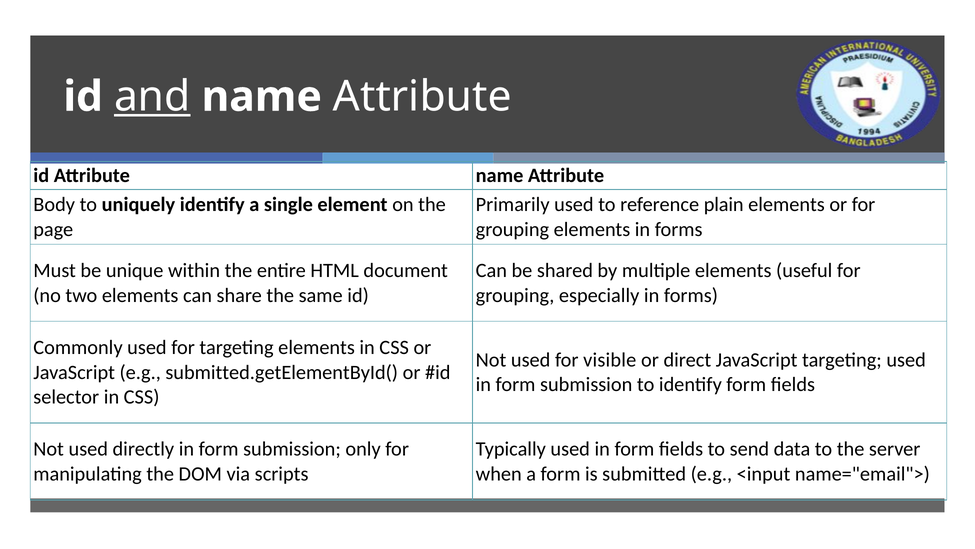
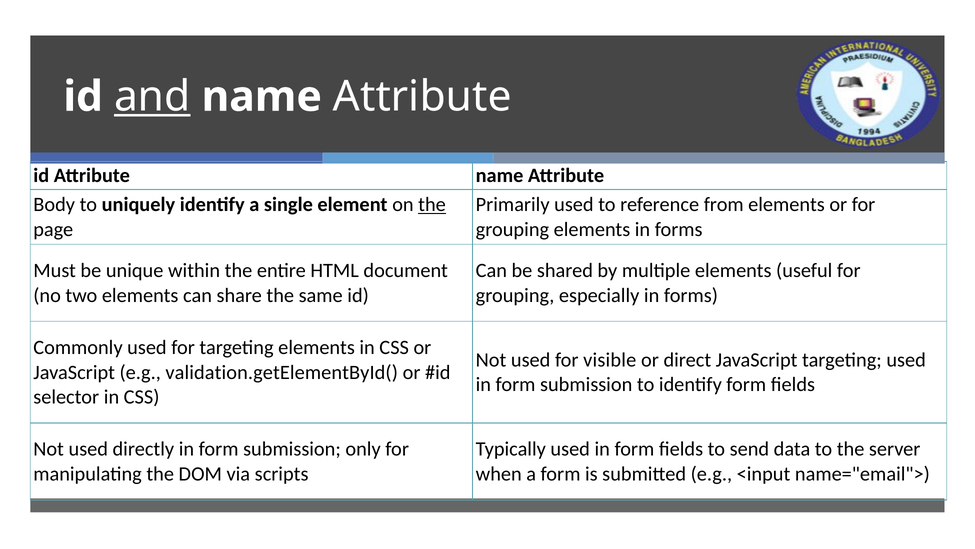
the underline: none -> present (432, 204)
plain: plain -> from (724, 204)
submitted.getElementById(: submitted.getElementById( -> validation.getElementById( (282, 372)
